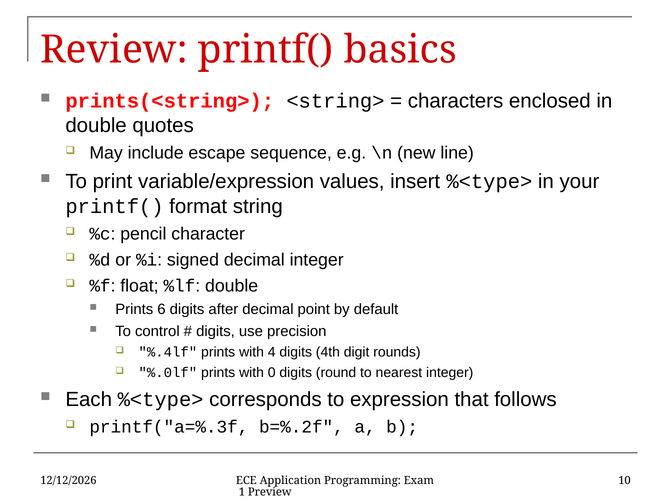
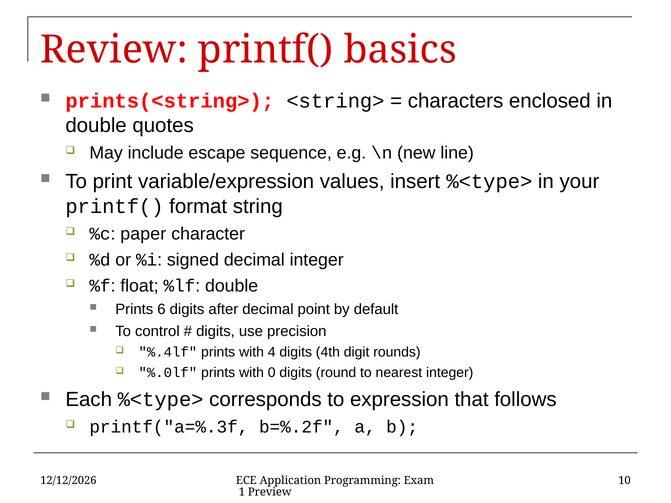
pencil: pencil -> paper (143, 234)
